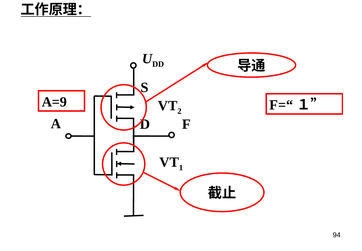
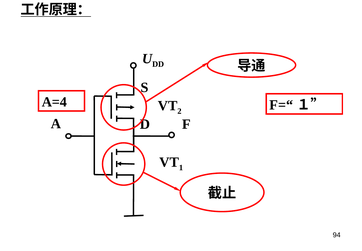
A=9: A=9 -> A=4 (54, 102)
